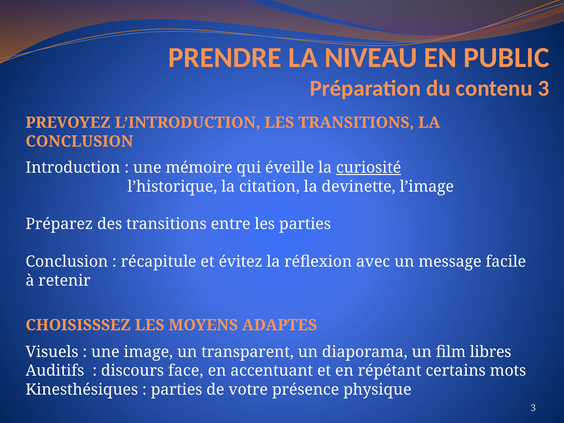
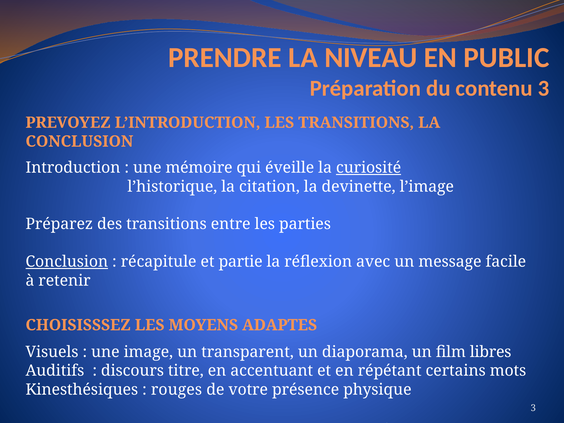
Conclusion underline: none -> present (67, 262)
évitez: évitez -> partie (241, 262)
face: face -> titre (186, 371)
parties: parties -> rouges (176, 390)
